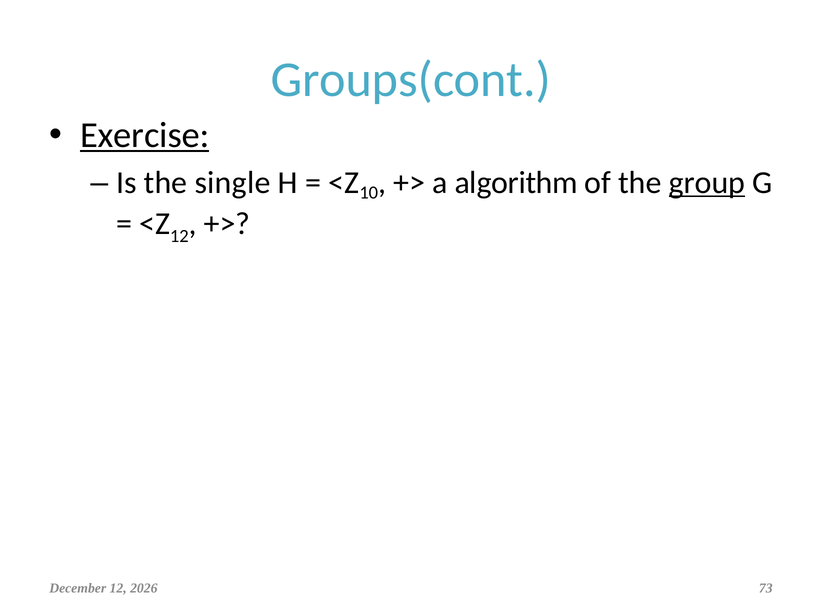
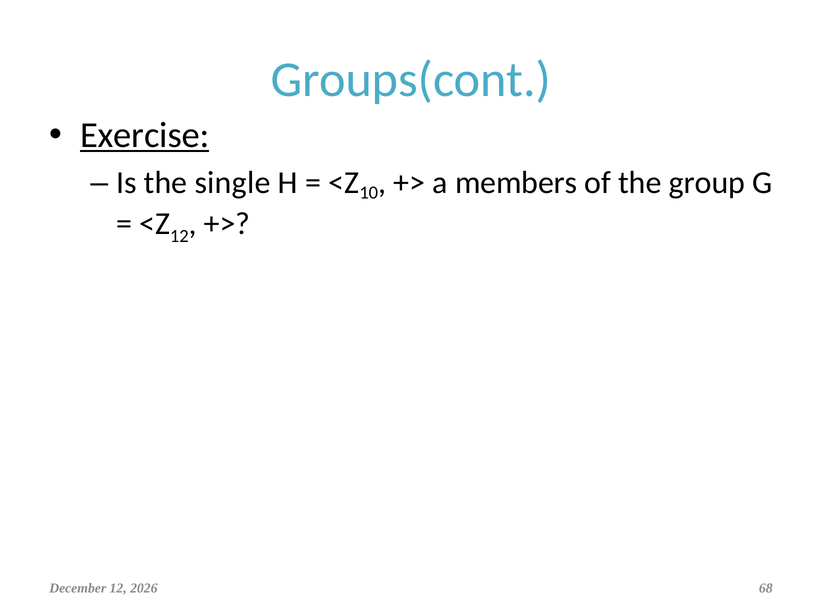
algorithm: algorithm -> members (516, 183)
group underline: present -> none (707, 183)
73: 73 -> 68 (766, 589)
